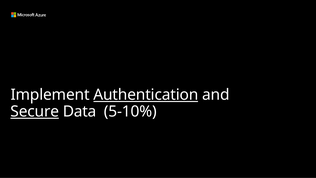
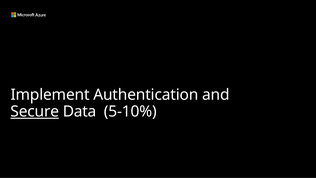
Authentication underline: present -> none (146, 95)
